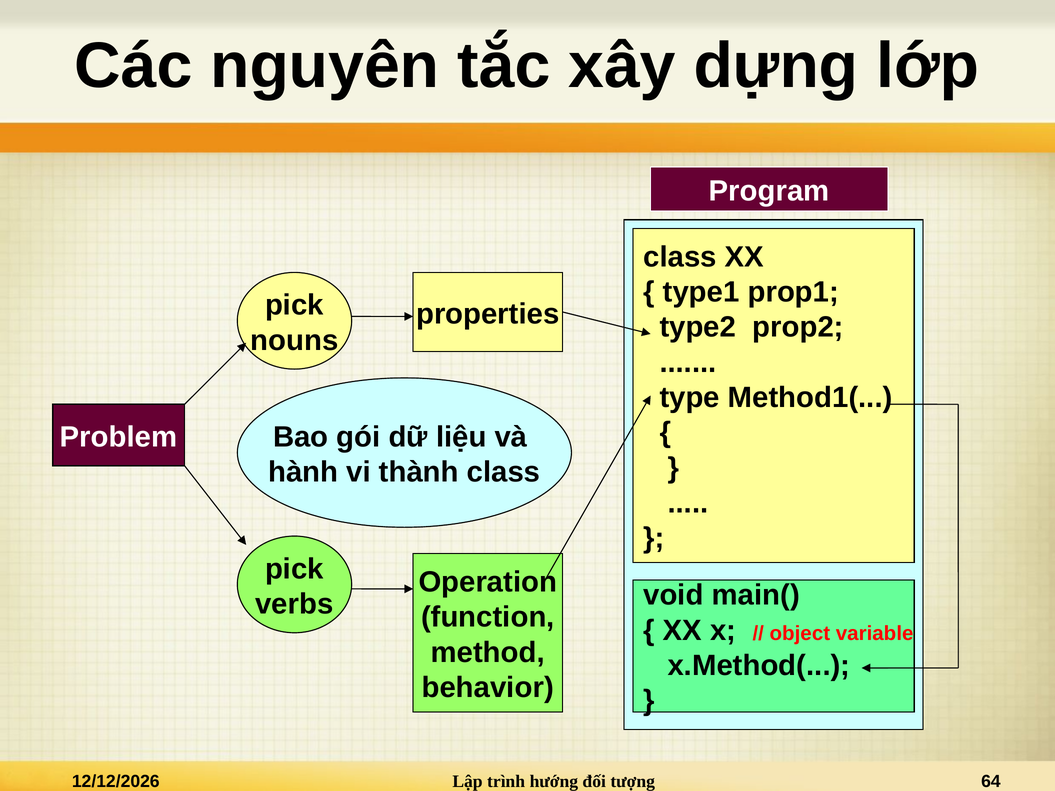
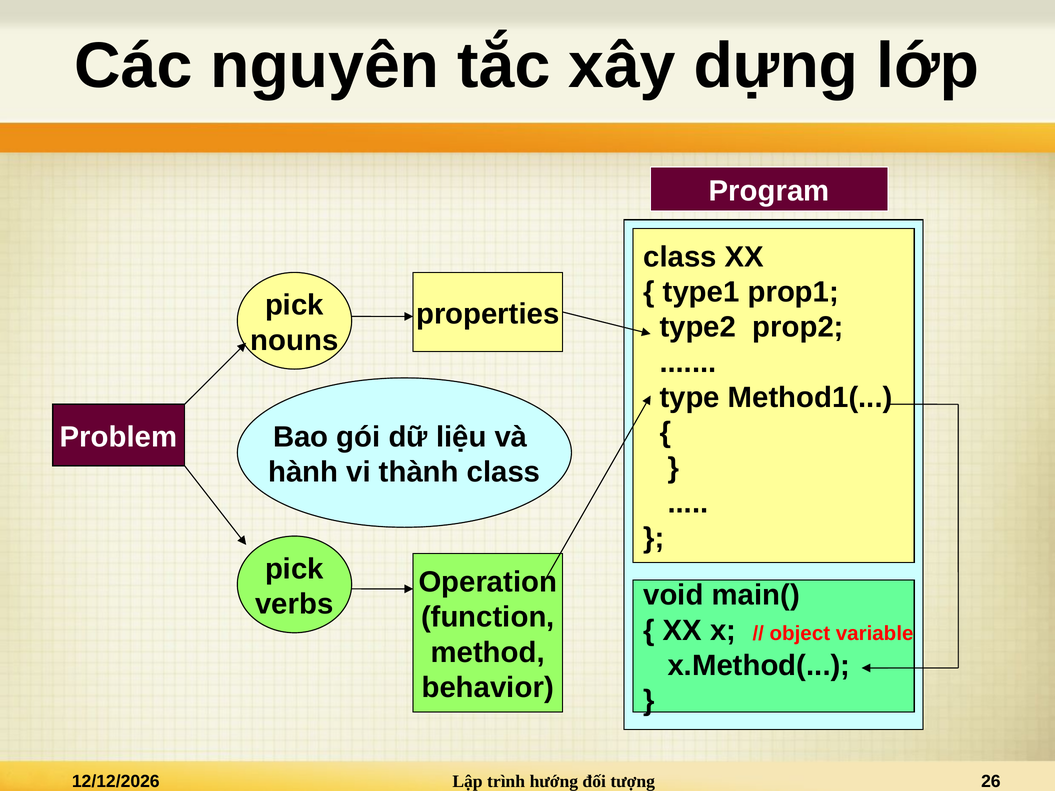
64: 64 -> 26 (991, 782)
